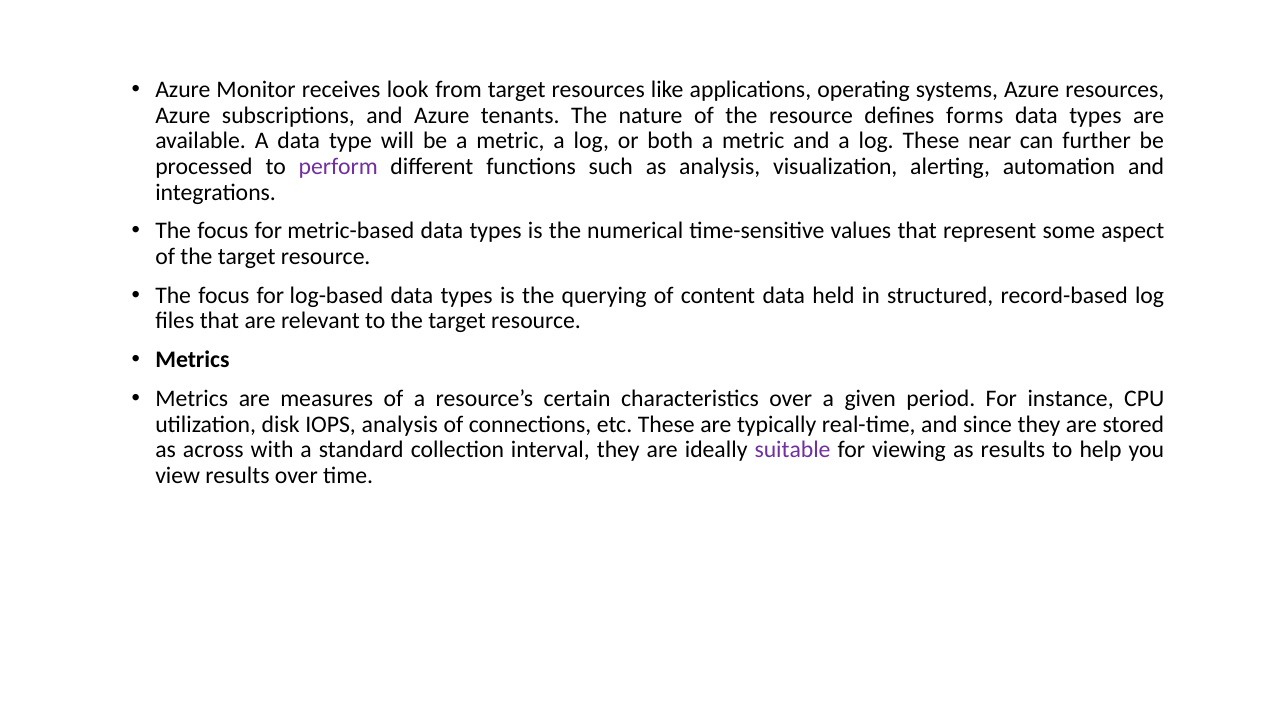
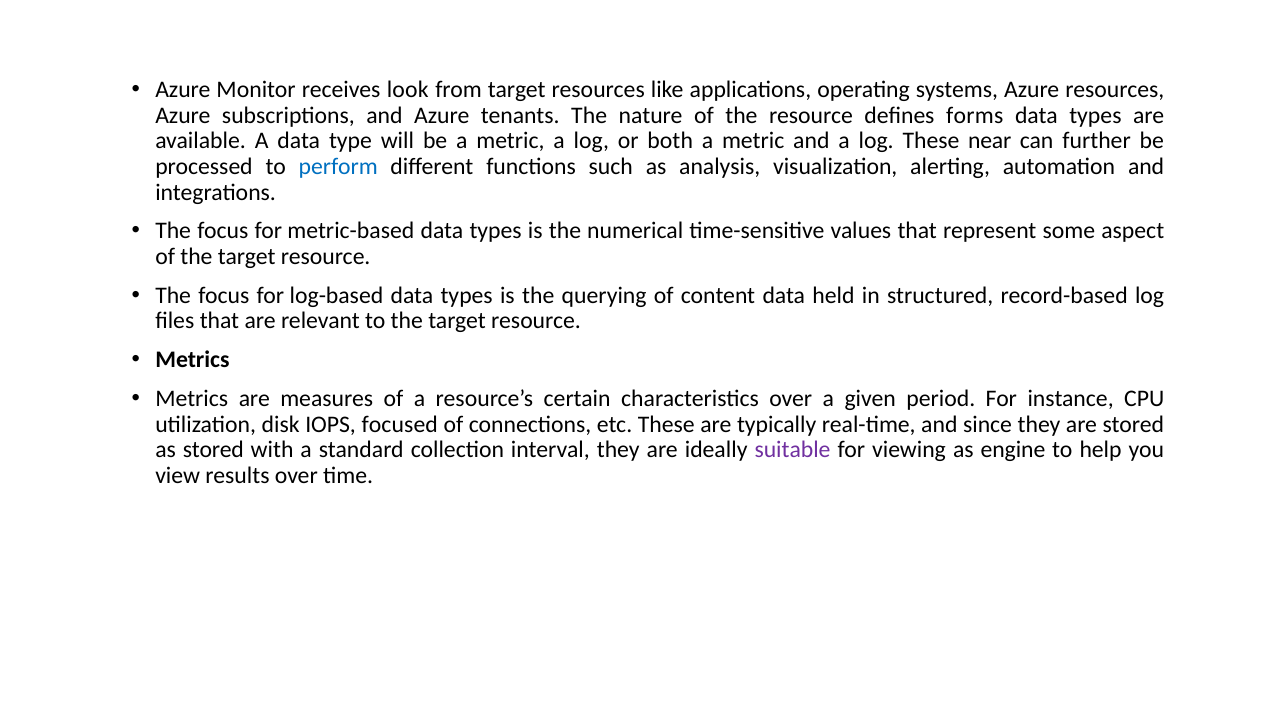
perform colour: purple -> blue (338, 167)
IOPS analysis: analysis -> focused (400, 425)
as across: across -> stored (213, 450)
as results: results -> engine (1013, 450)
